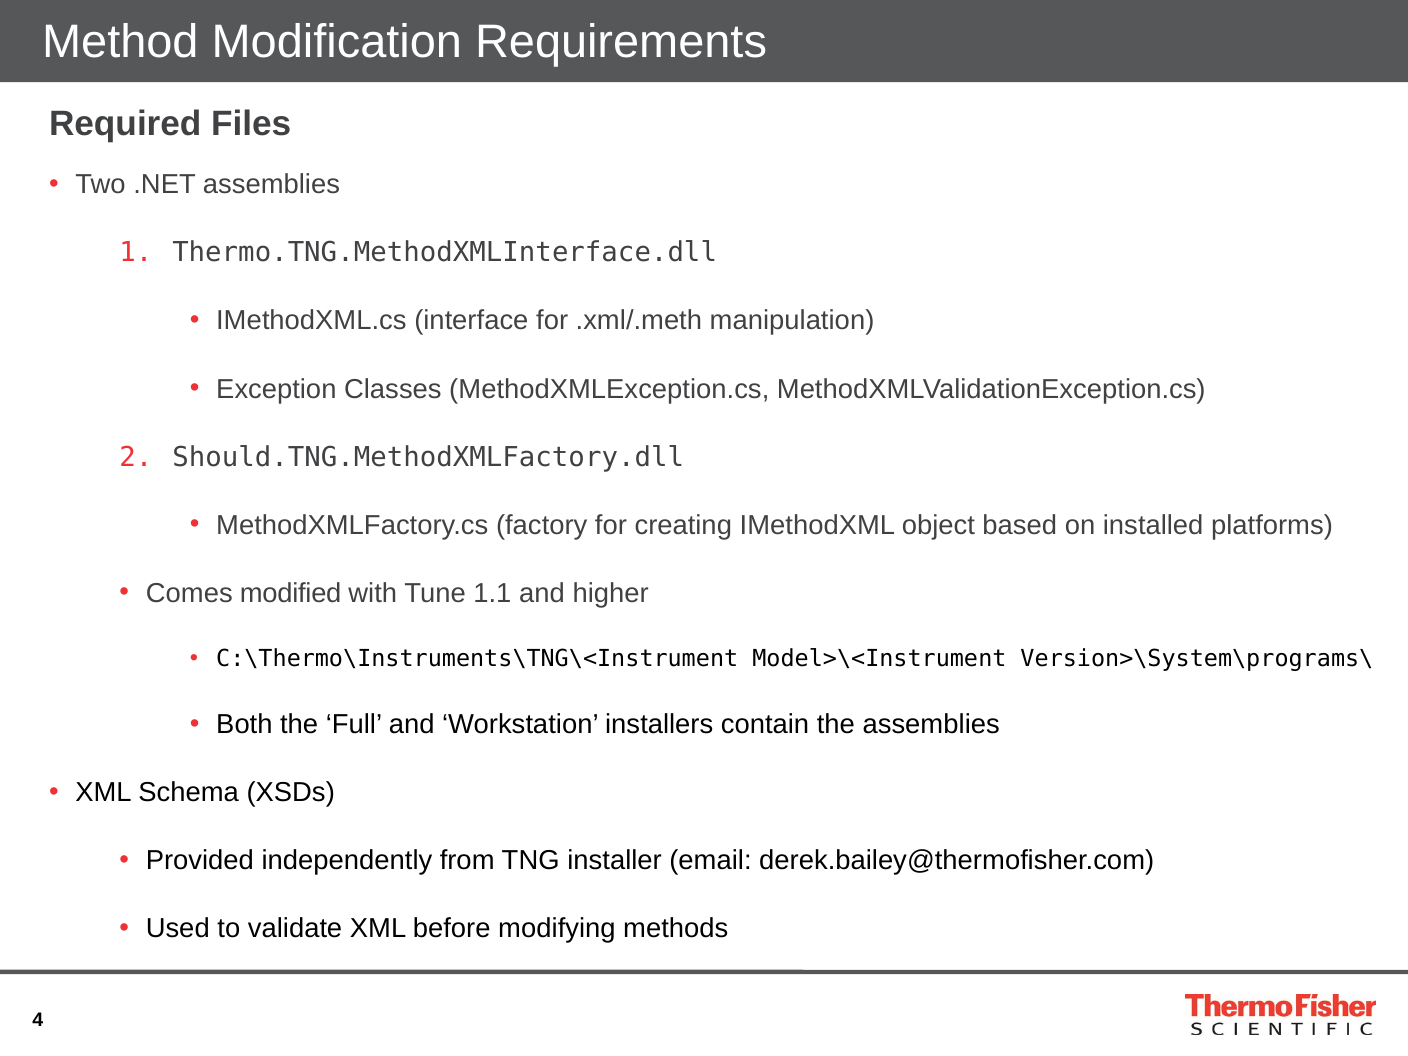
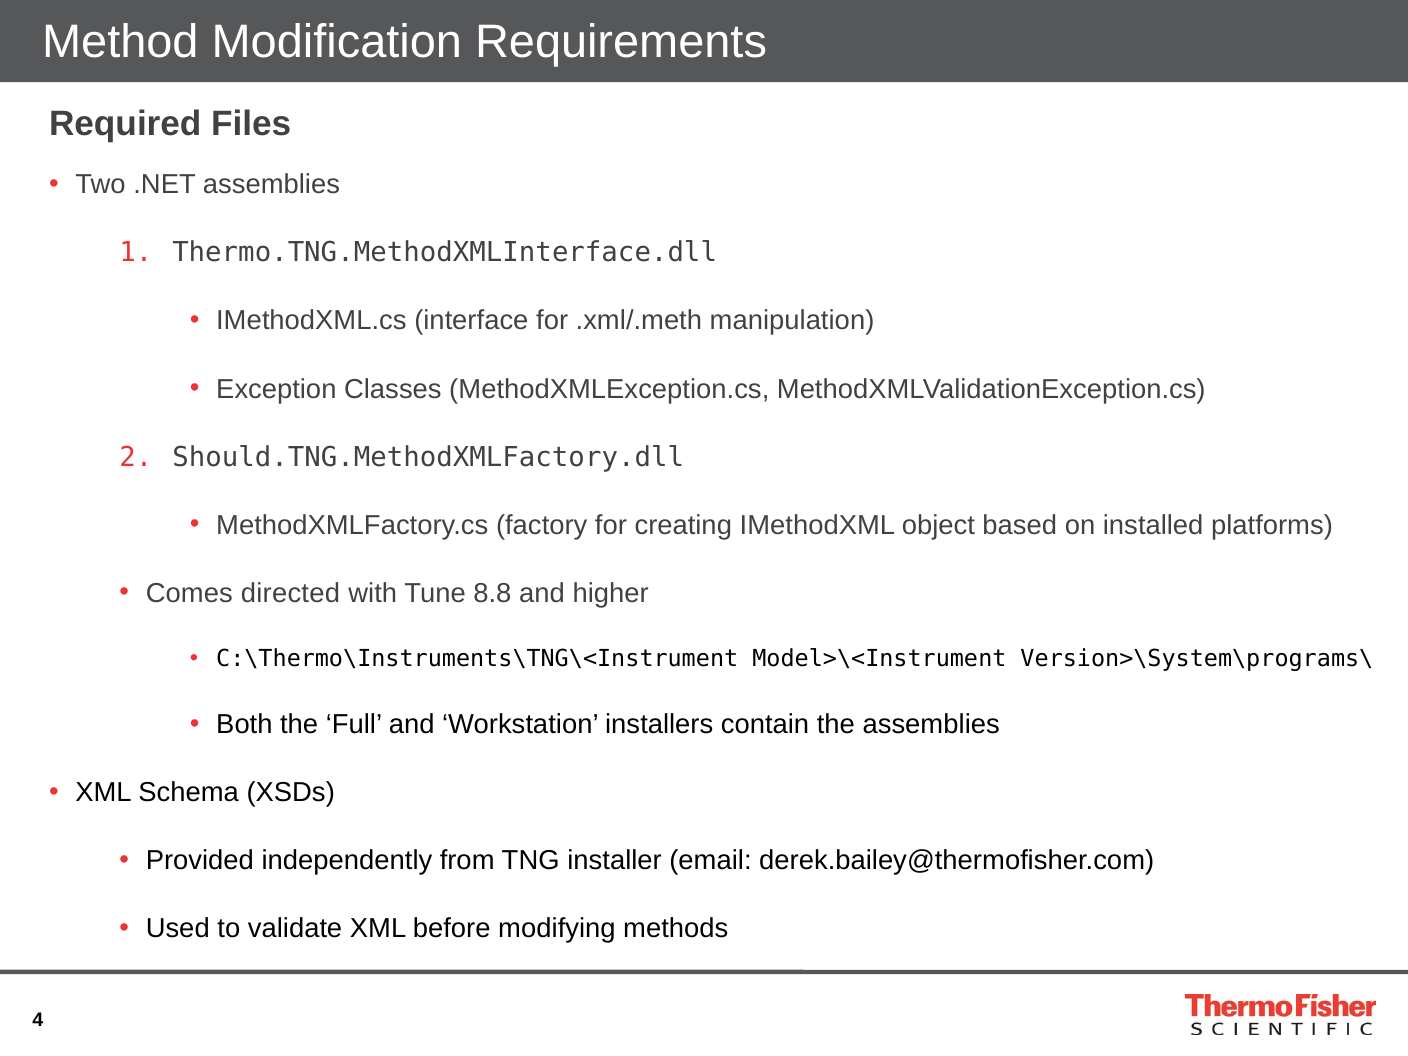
modified: modified -> directed (290, 593)
1.1: 1.1 -> 8.8 (492, 593)
